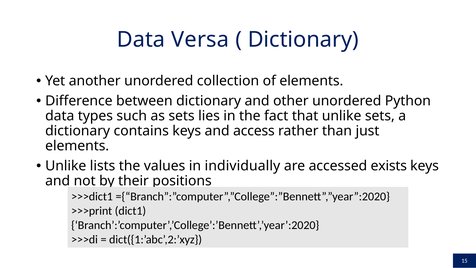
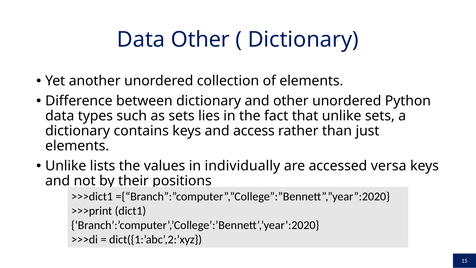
Data Versa: Versa -> Other (200, 39)
exists: exists -> versa (389, 166)
